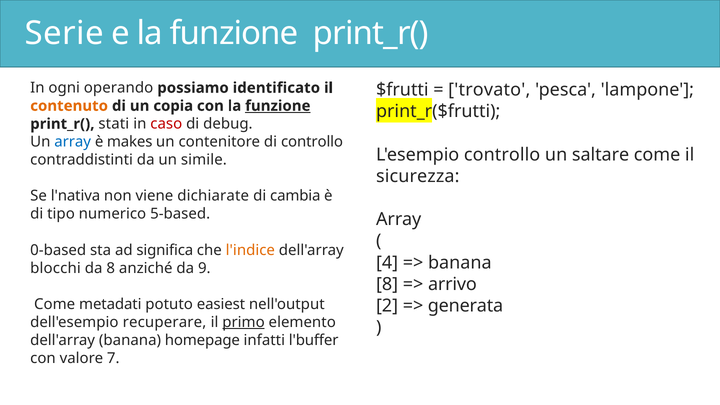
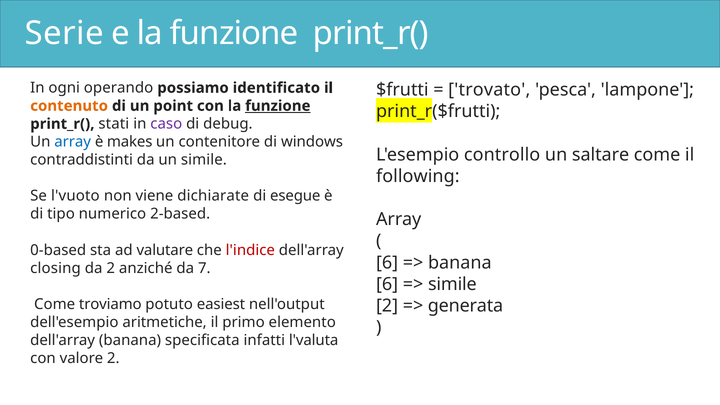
copia: copia -> point (173, 106)
caso colour: red -> purple (166, 124)
di controllo: controllo -> windows (312, 142)
sicurezza: sicurezza -> following (418, 176)
l'nativa: l'nativa -> l'vuoto (75, 196)
cambia: cambia -> esegue (295, 196)
5-based: 5-based -> 2-based (180, 214)
significa: significa -> valutare (165, 250)
l'indice colour: orange -> red (250, 250)
4: 4 -> 6 (387, 263)
blocchi: blocchi -> closing (56, 268)
da 8: 8 -> 2 (111, 268)
9: 9 -> 7 (204, 268)
8: 8 -> 6 (387, 284)
arrivo: arrivo -> simile (452, 284)
metadati: metadati -> troviamo (110, 304)
recuperare: recuperare -> aritmetiche (165, 322)
primo underline: present -> none (243, 322)
homepage: homepage -> specificata (202, 340)
l'buffer: l'buffer -> l'valuta (314, 340)
valore 7: 7 -> 2 (113, 358)
